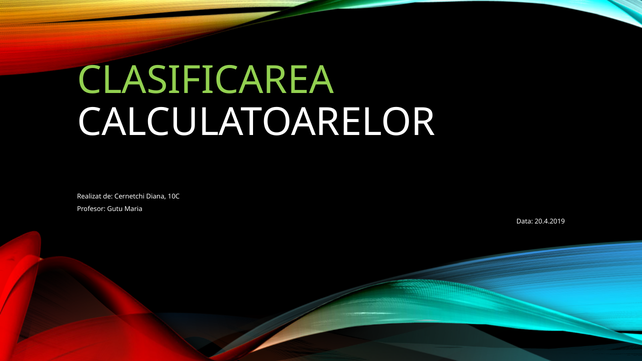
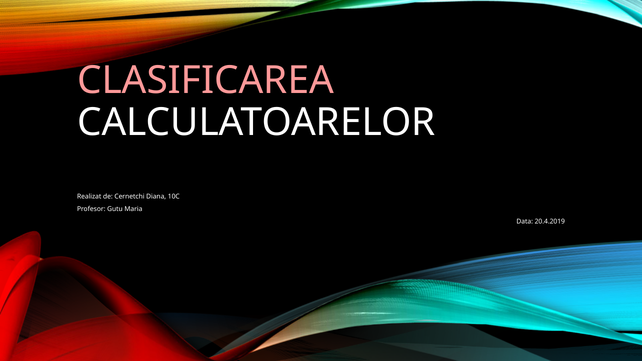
CLASIFICAREA colour: light green -> pink (205, 80)
